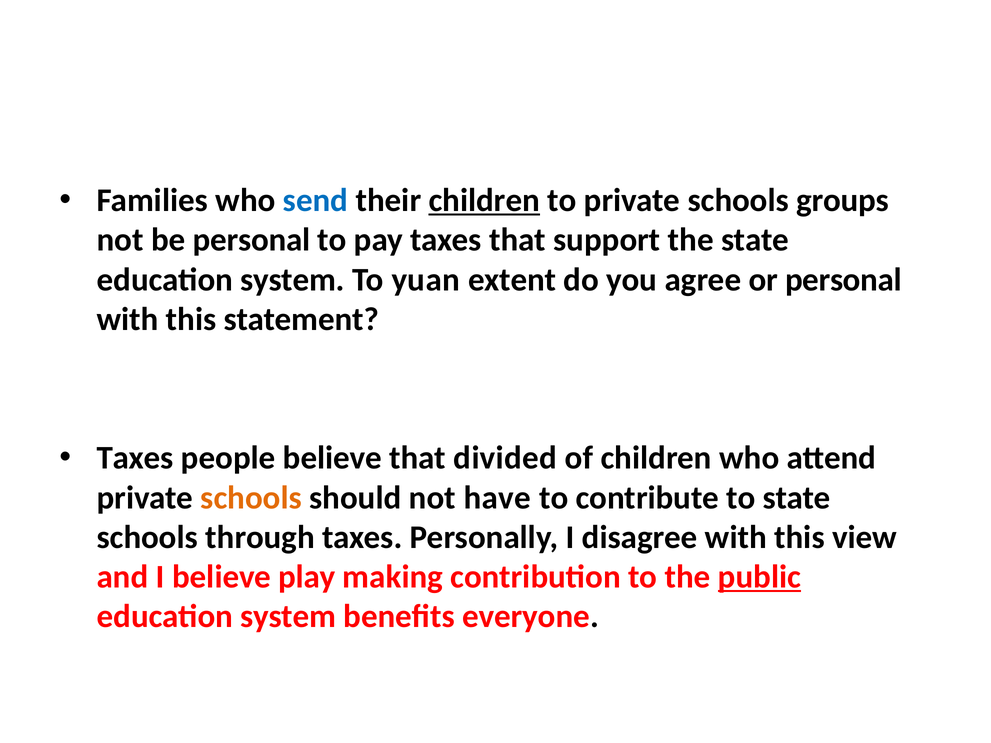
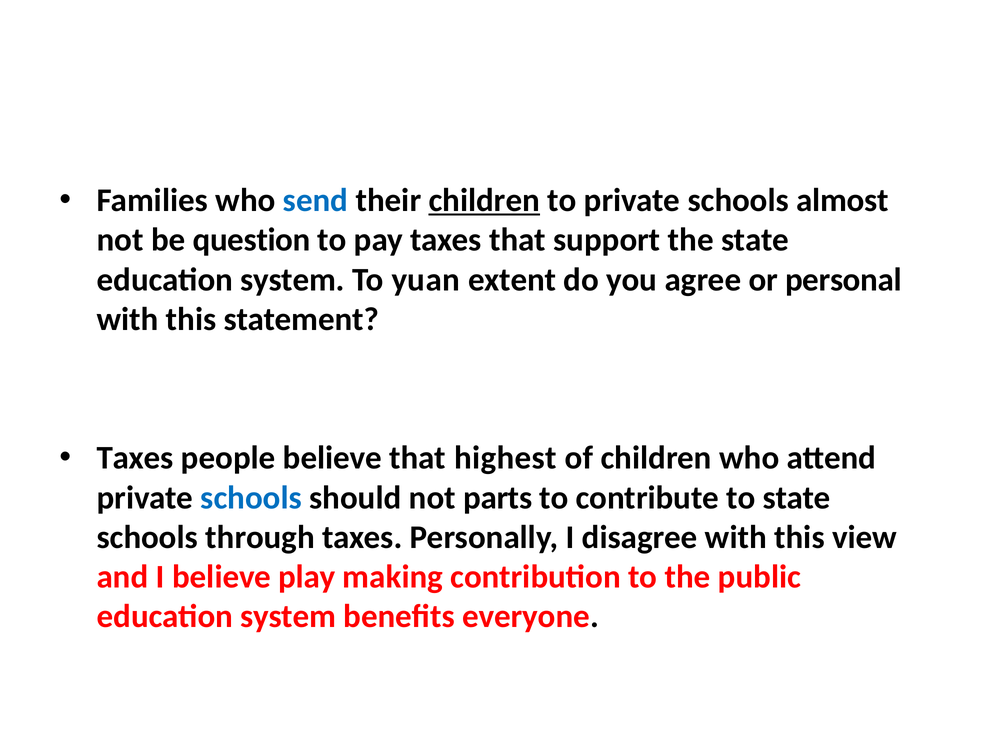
groups: groups -> almost (843, 201)
be personal: personal -> question (252, 240)
divided: divided -> highest (505, 458)
schools colour: orange -> blue (251, 498)
have: have -> parts (498, 498)
public underline: present -> none (759, 577)
